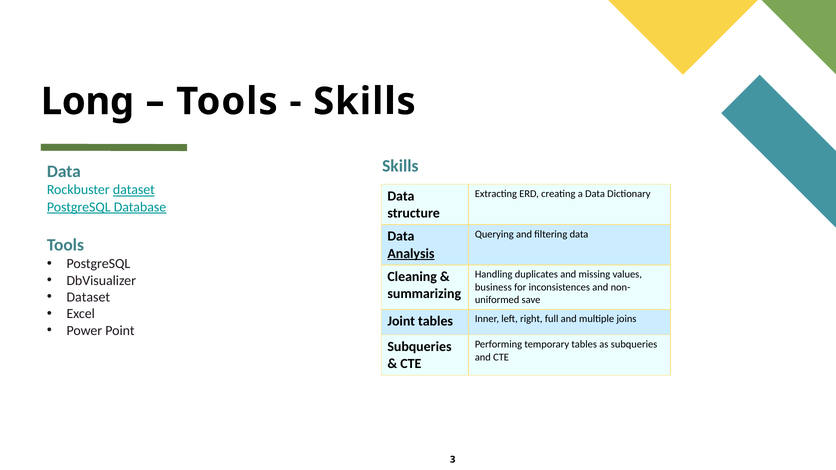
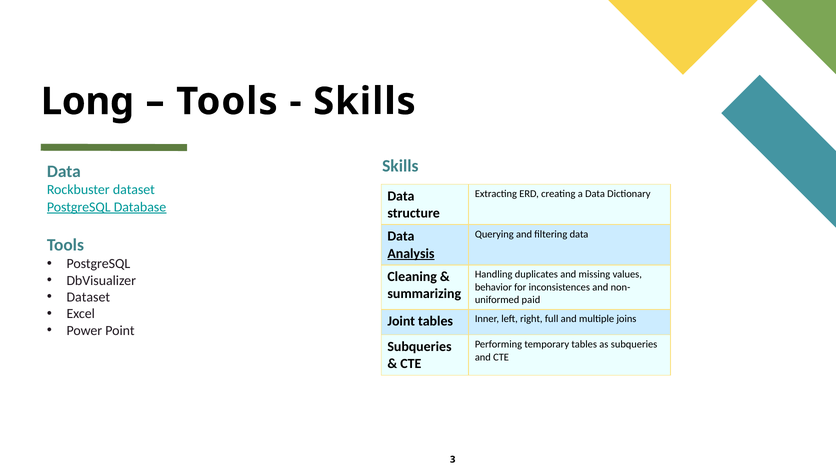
dataset underline: present -> none (134, 190)
business: business -> behavior (493, 287)
save: save -> paid (531, 300)
